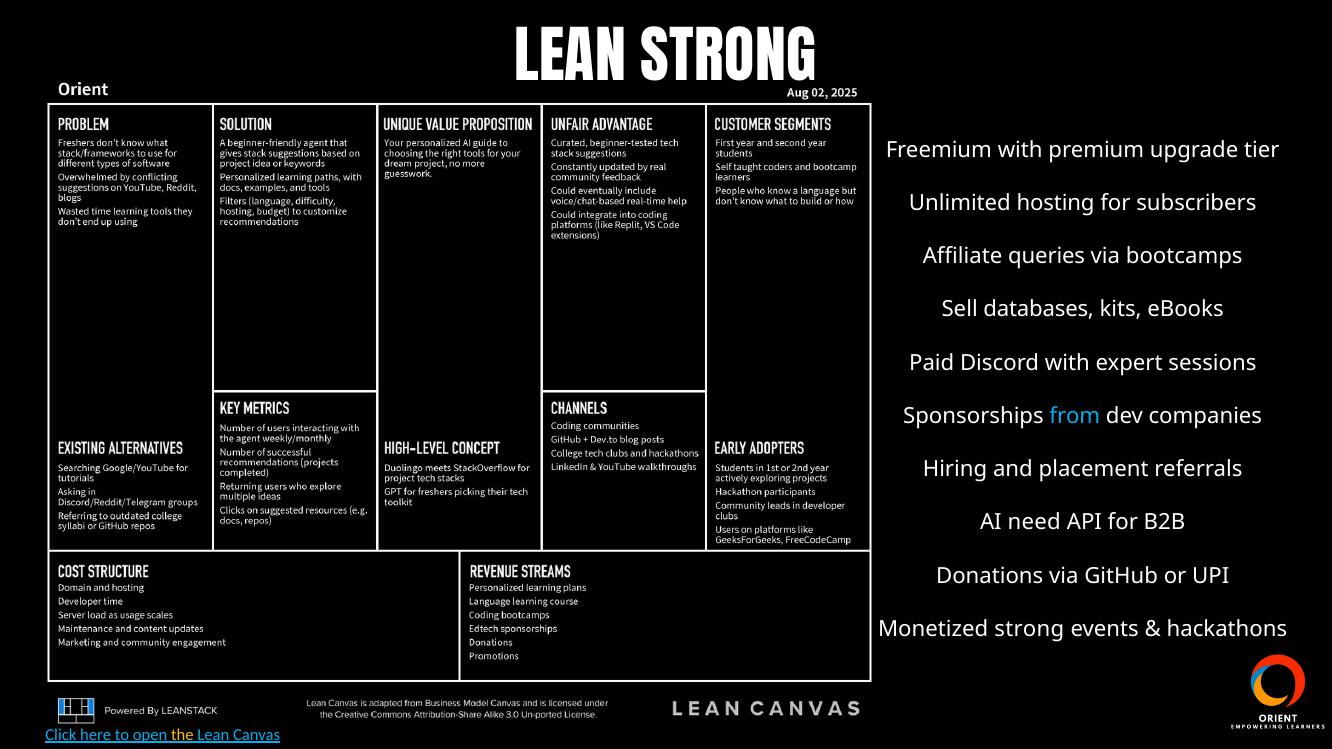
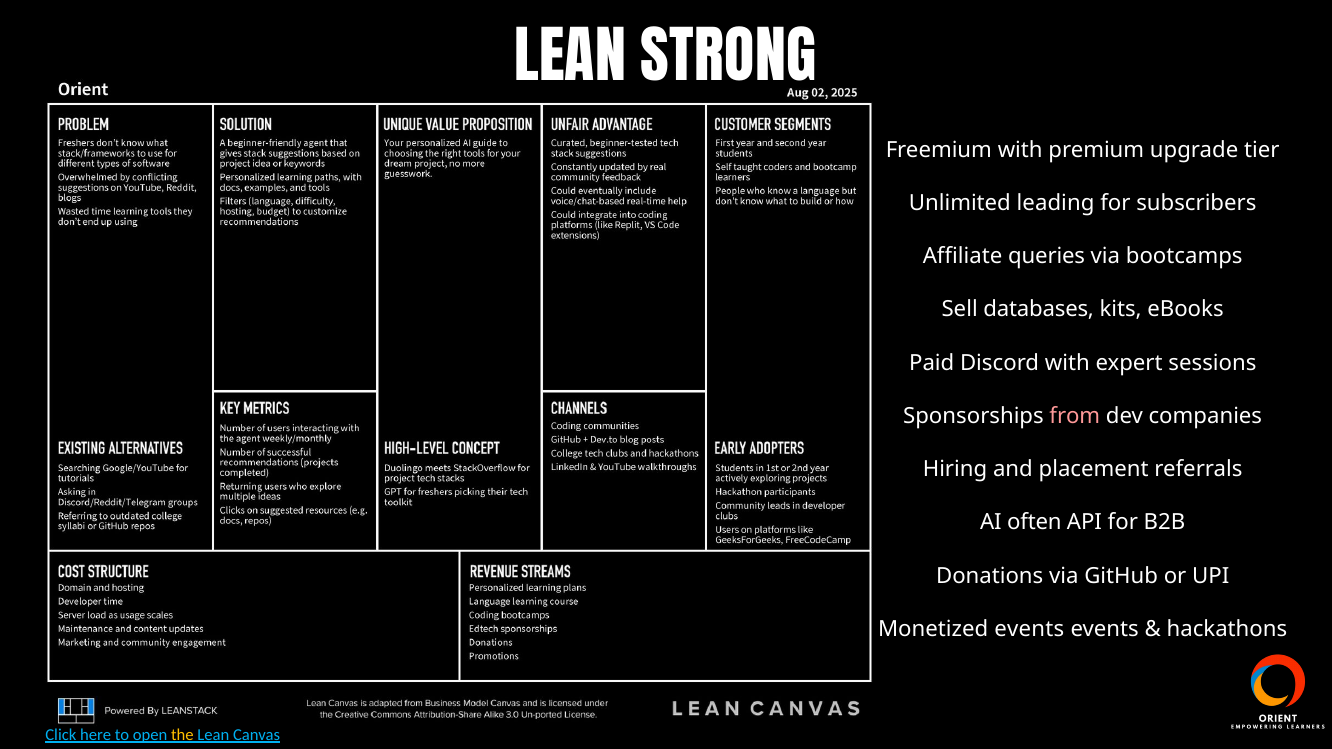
hosting: hosting -> leading (1056, 203)
from colour: light blue -> pink (1075, 416)
need: need -> often (1034, 523)
Monetized strong: strong -> events (1029, 629)
